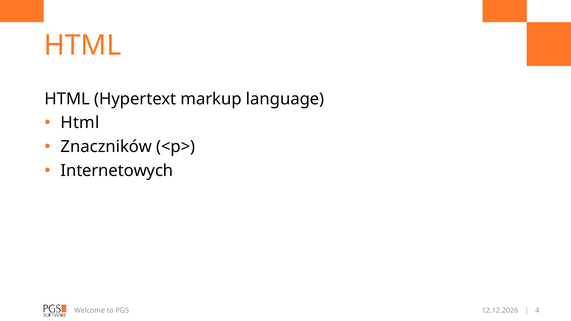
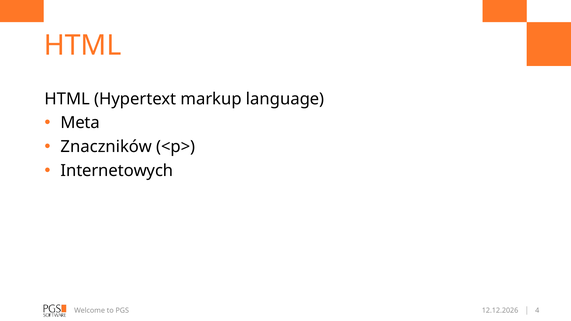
Html: Html -> Meta (80, 123)
